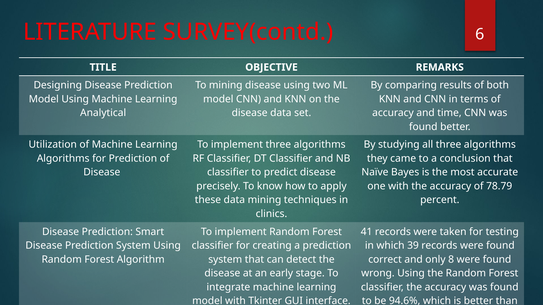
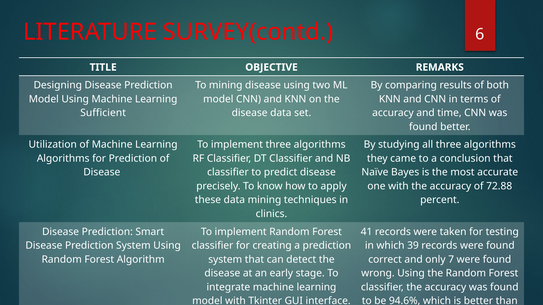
Analytical: Analytical -> Sufficient (103, 113)
78.79: 78.79 -> 72.88 (499, 186)
8: 8 -> 7 (451, 260)
